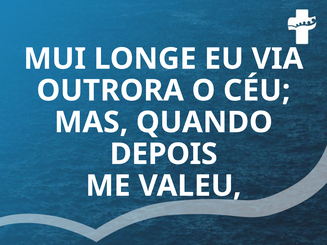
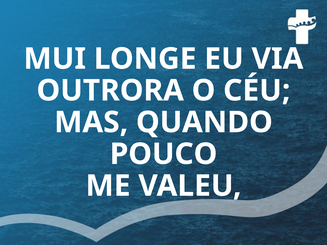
DEPOIS: DEPOIS -> POUCO (164, 154)
